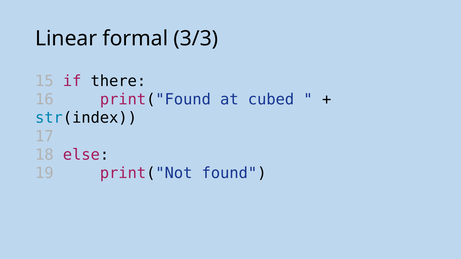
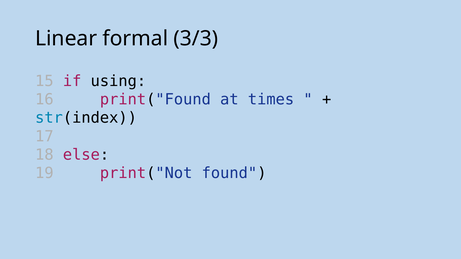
there: there -> using (118, 81)
cubed: cubed -> times (271, 100)
